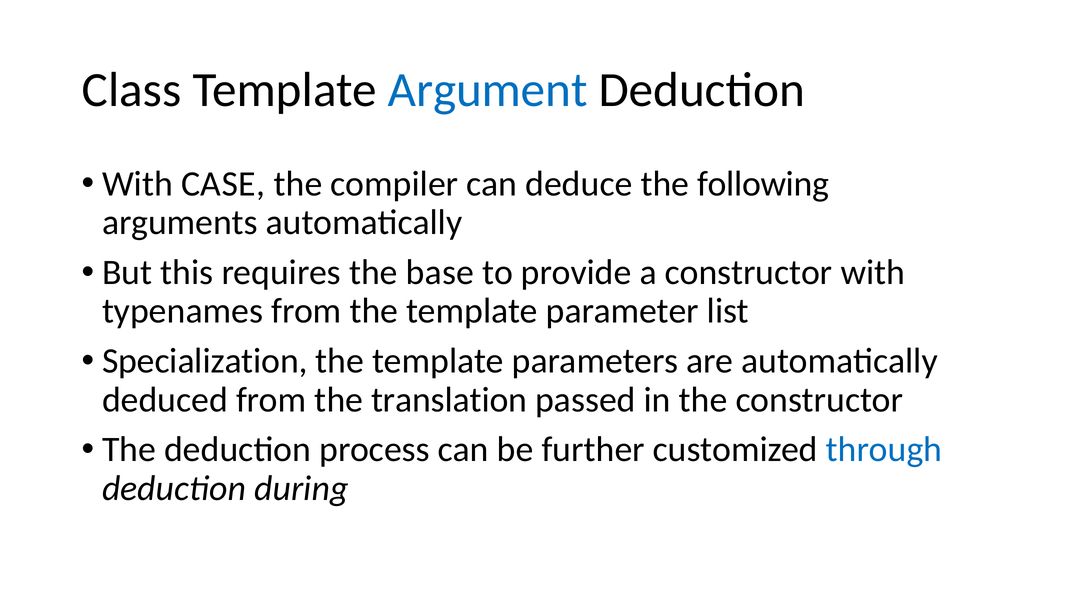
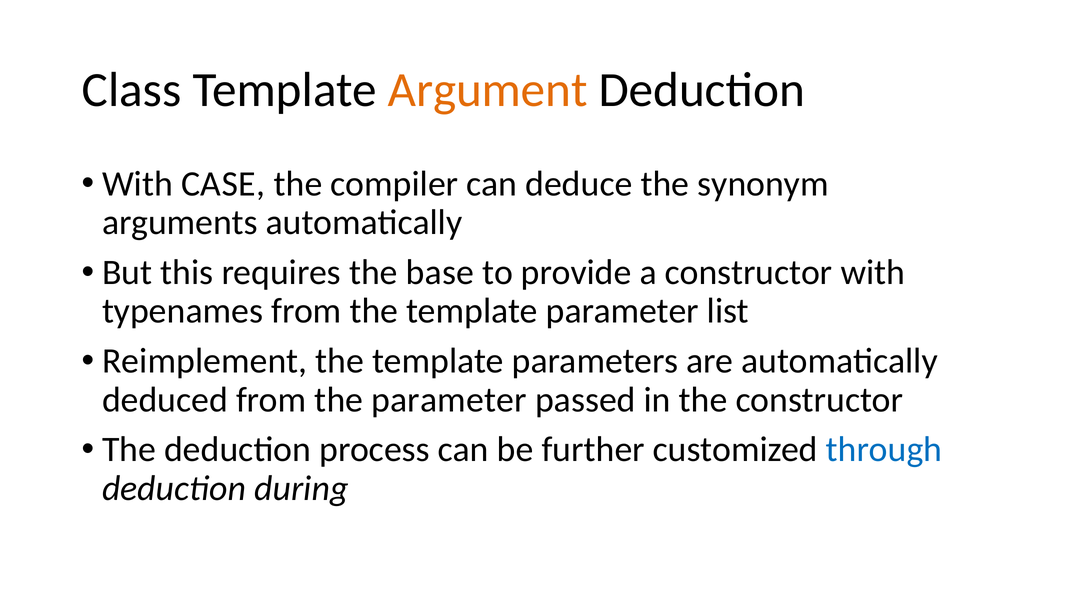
Argument colour: blue -> orange (488, 90)
following: following -> synonym (763, 184)
Specialization: Specialization -> Reimplement (205, 361)
the translation: translation -> parameter (449, 400)
